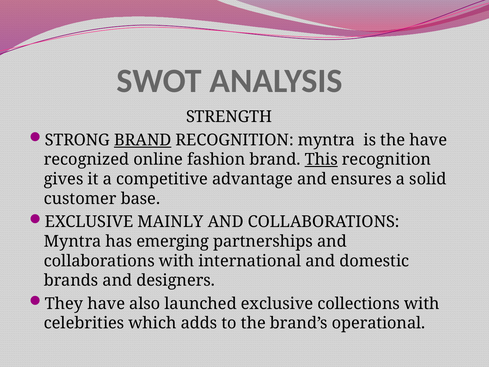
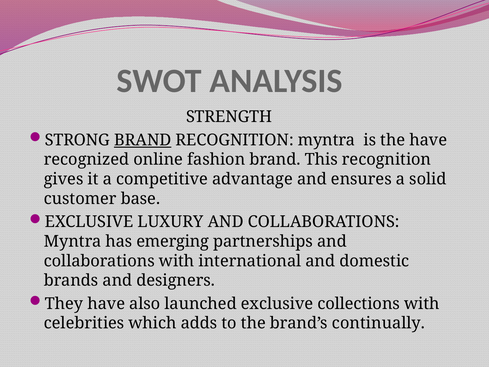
This underline: present -> none (321, 159)
MAINLY: MAINLY -> LUXURY (170, 222)
operational: operational -> continually (378, 323)
